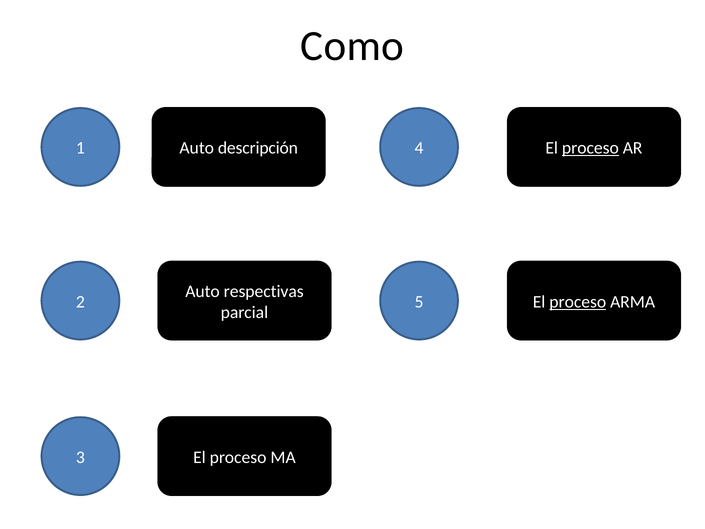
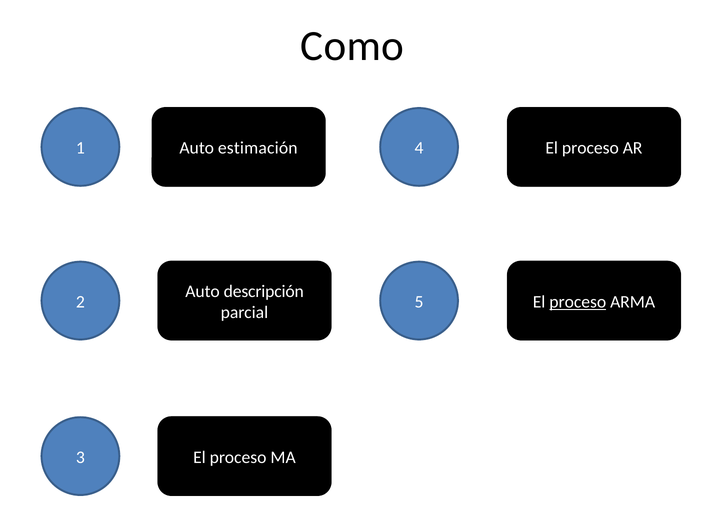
descripción: descripción -> estimación (258, 148)
proceso underline: present -> none (590, 148)
respectivas: respectivas -> descripción (264, 291)
